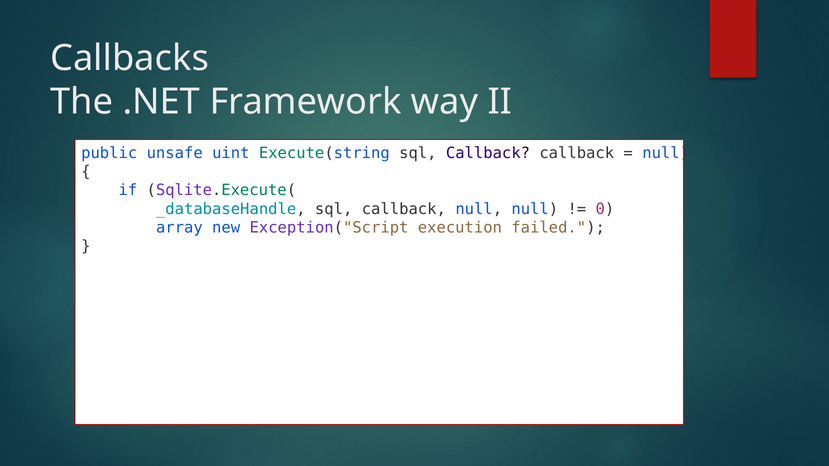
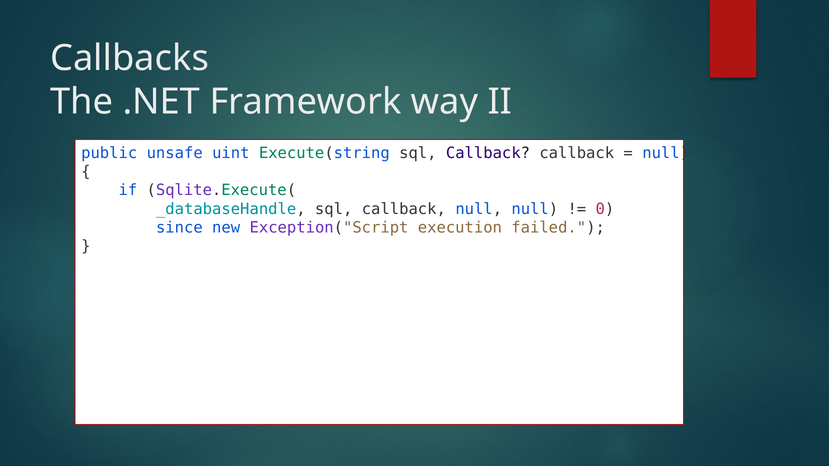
array: array -> since (179, 228)
